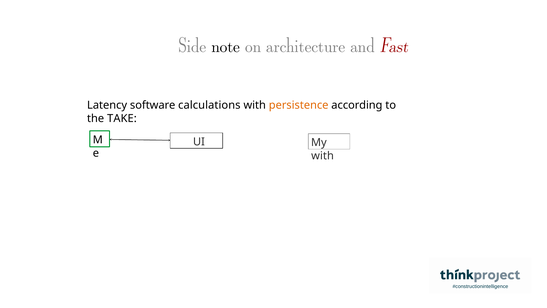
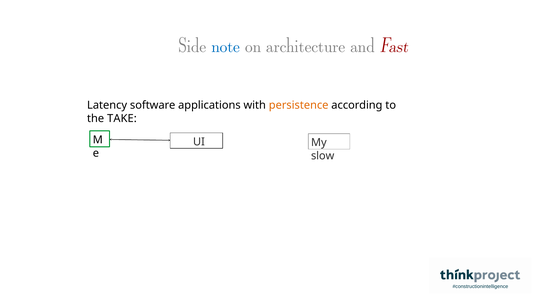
note colour: black -> blue (226, 47)
calculations: calculations -> applications (209, 105)
with: with -> slow (323, 156)
